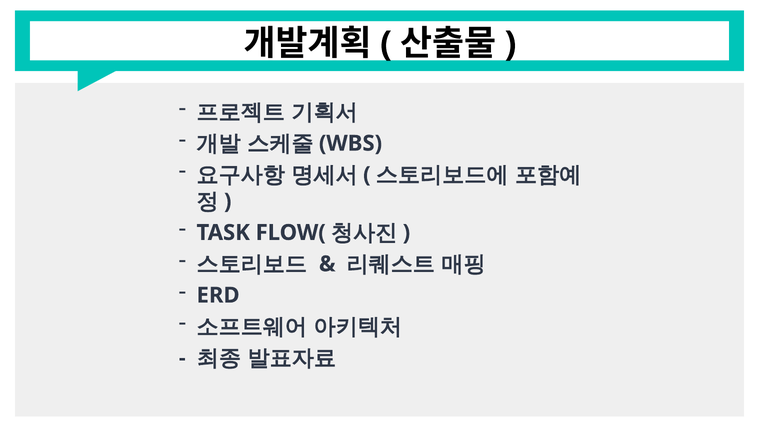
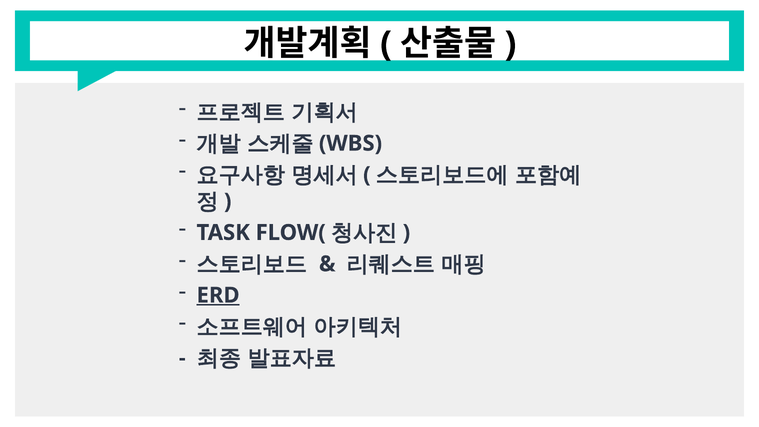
ERD underline: none -> present (218, 295)
